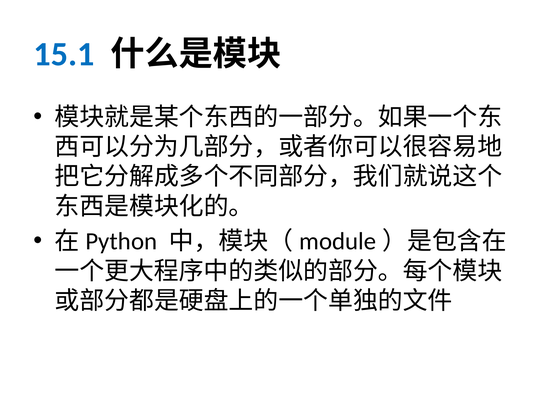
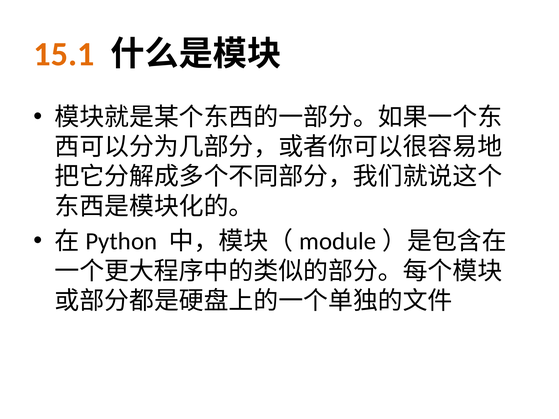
15.1 colour: blue -> orange (64, 54)
